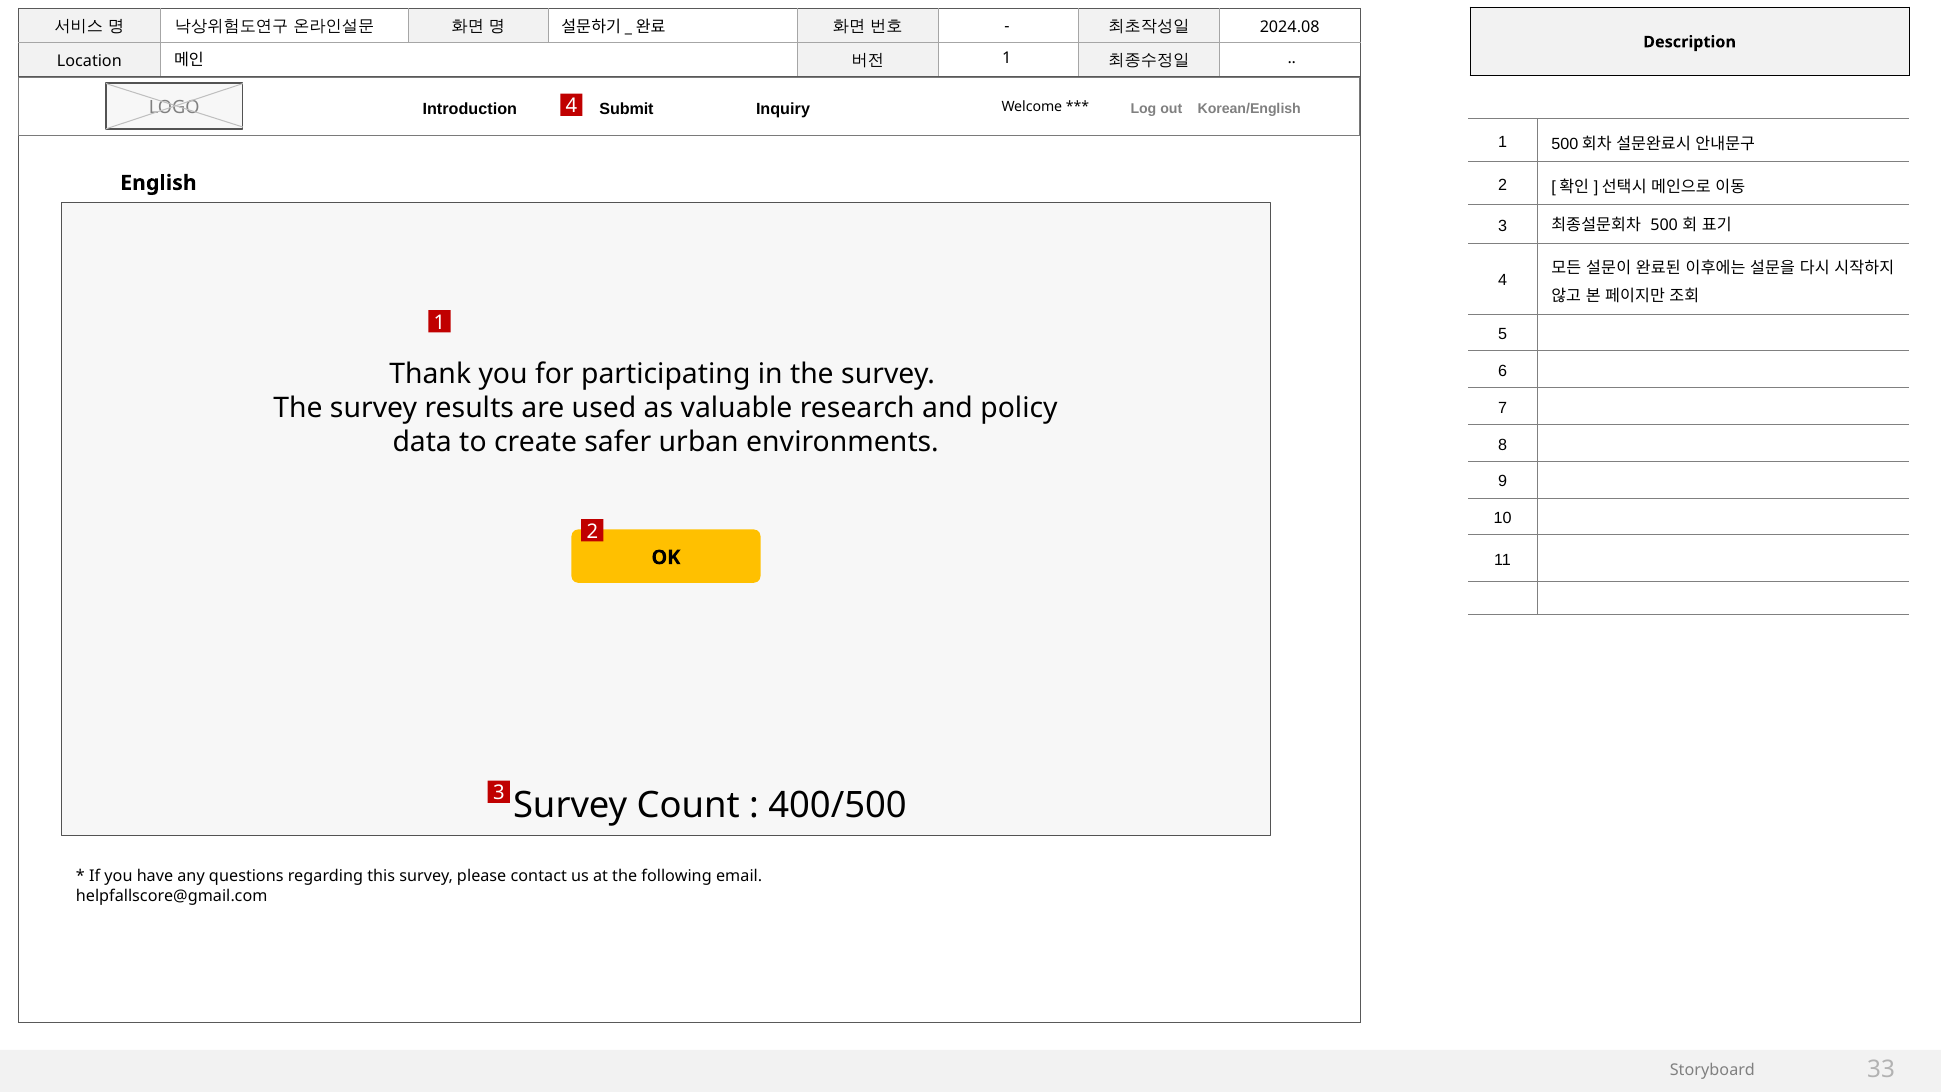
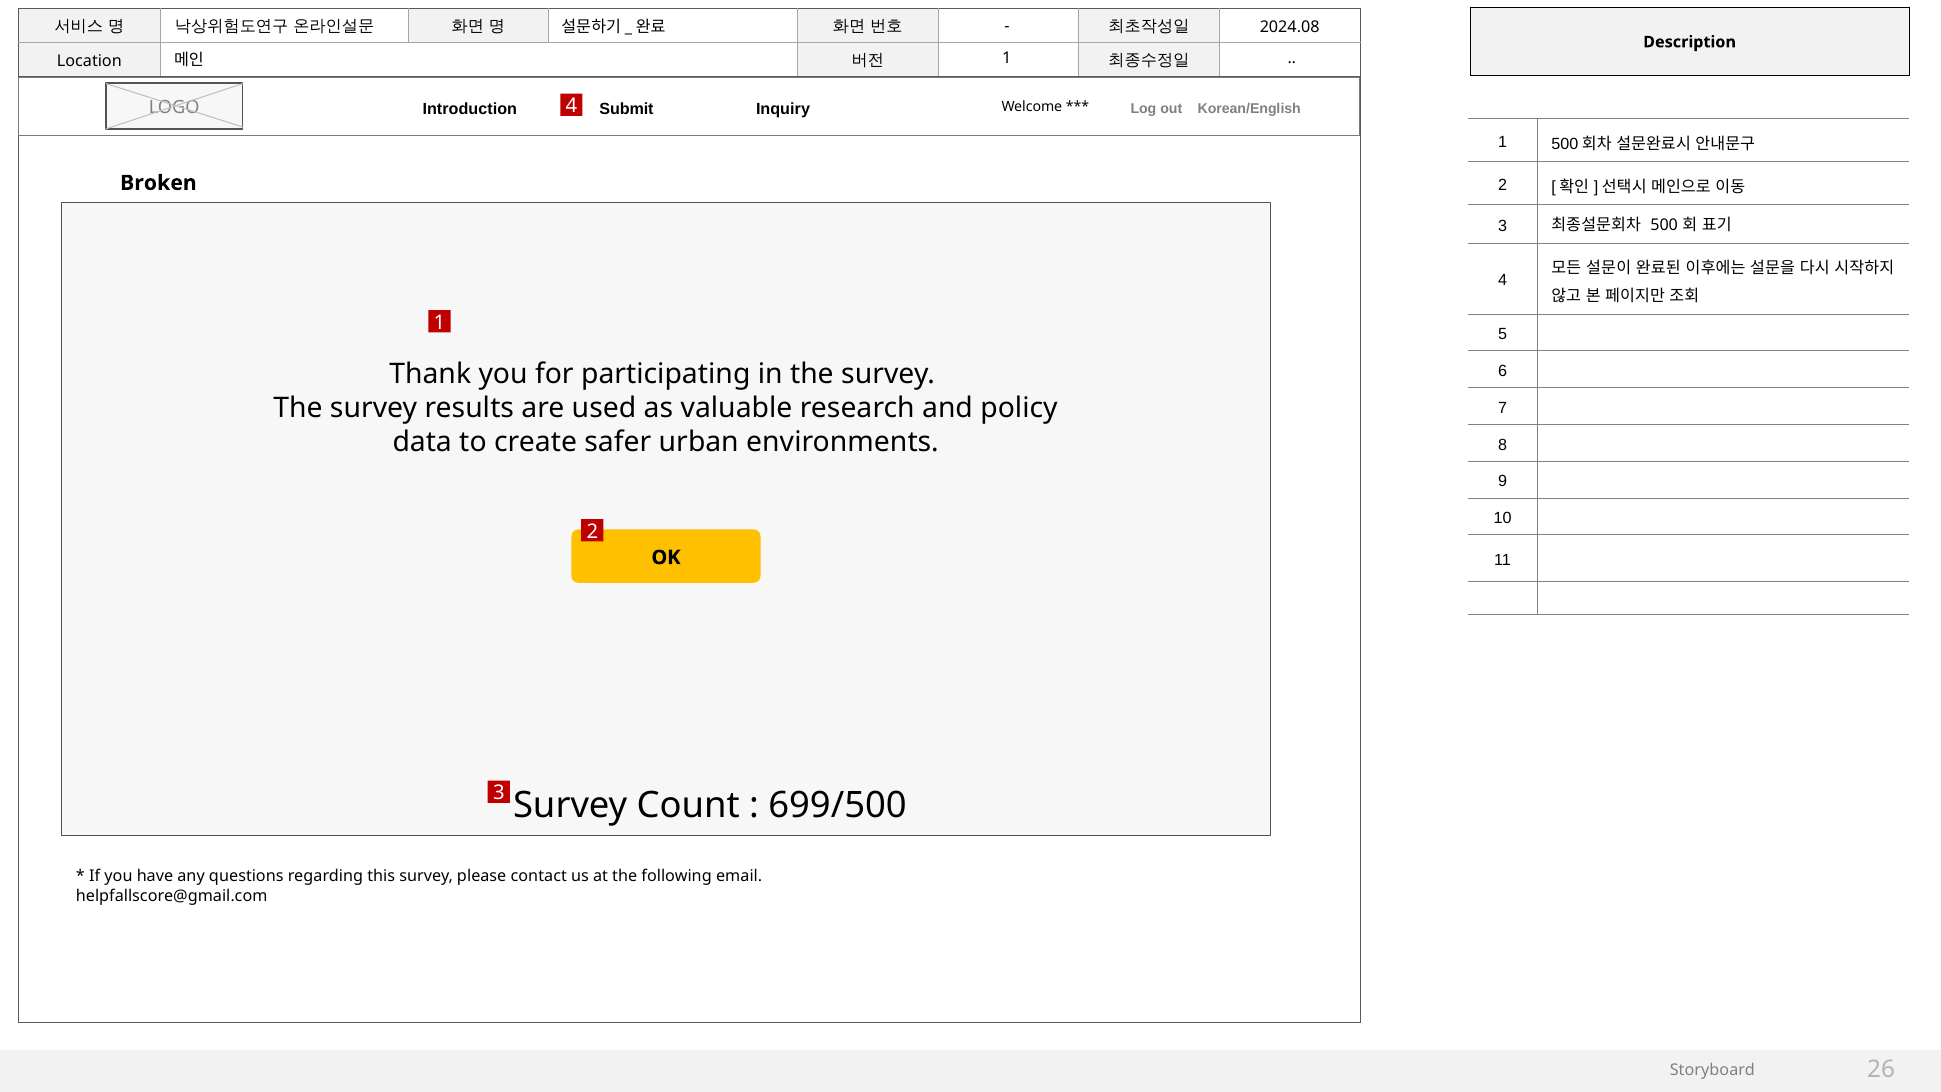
English: English -> Broken (158, 183)
400/500: 400/500 -> 699/500 (838, 805)
33: 33 -> 26 (1881, 1070)
